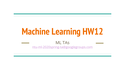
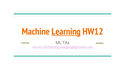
Learning underline: none -> present (66, 32)
